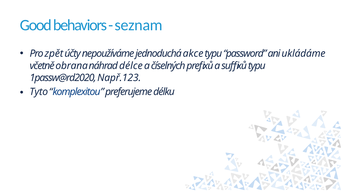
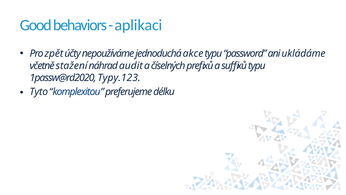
seznam: seznam -> aplikaci (139, 25)
obrana: obrana -> stažení (72, 66)
délce: délce -> audit (131, 66)
Např.123: Např.123 -> Typy.123 (119, 78)
